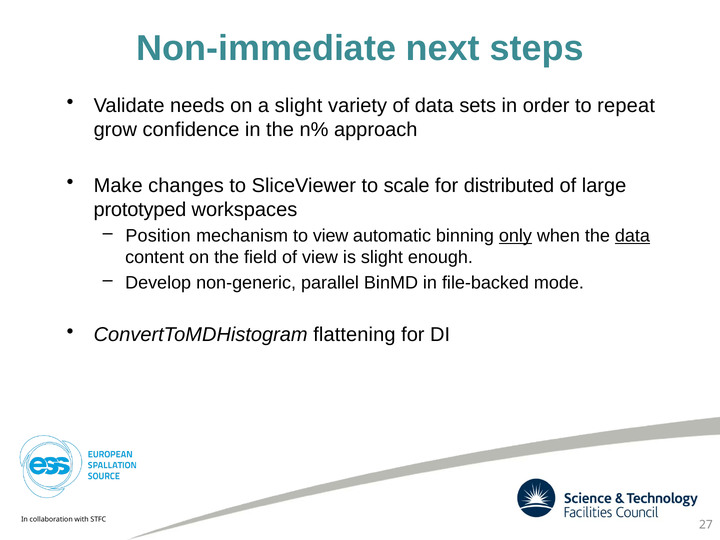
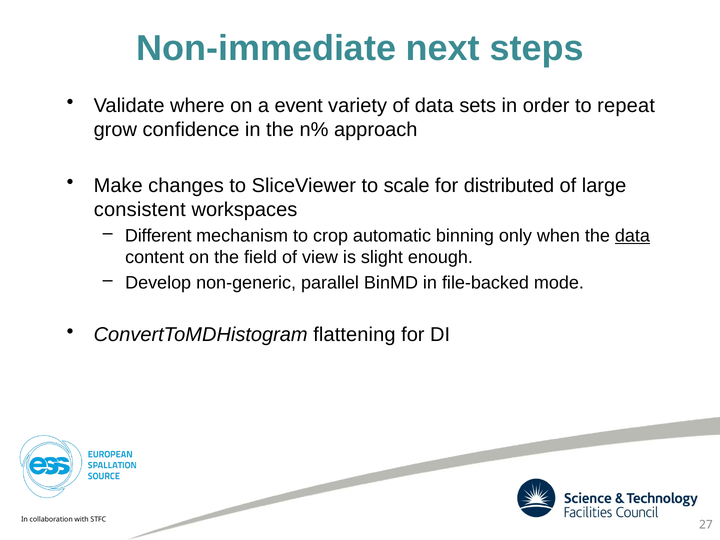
needs: needs -> where (197, 106)
a slight: slight -> event (299, 106)
prototyped: prototyped -> consistent (140, 210)
Position: Position -> Different (158, 236)
to view: view -> crop (331, 236)
only underline: present -> none (515, 236)
